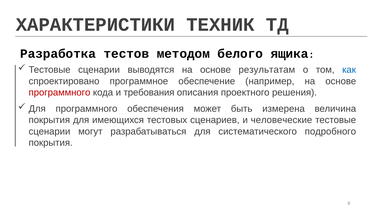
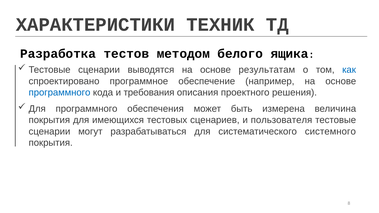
программного colour: red -> blue (60, 93)
человеческие: человеческие -> пользователя (281, 120)
подробного: подробного -> системного (330, 132)
